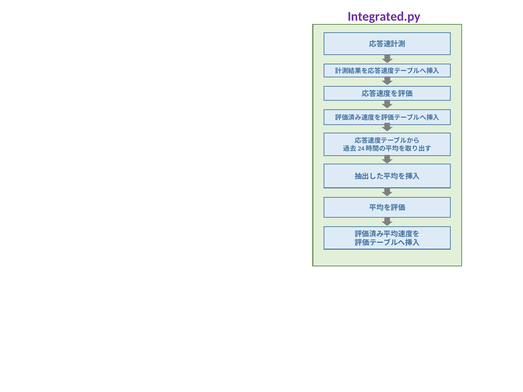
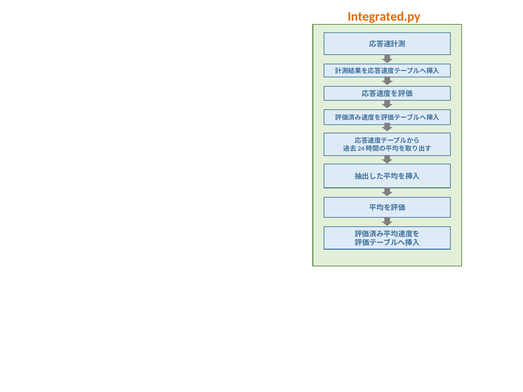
Integrated.py colour: purple -> orange (384, 17)
